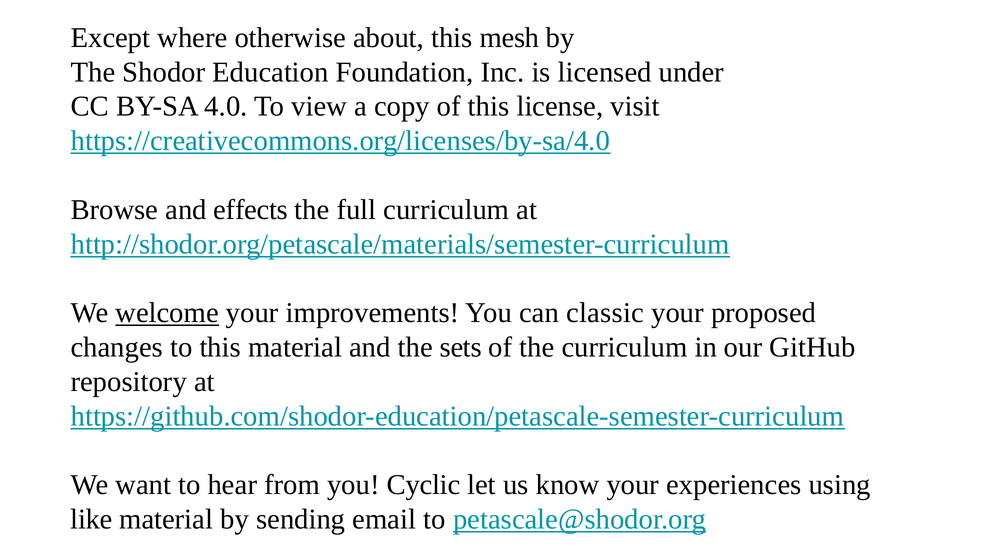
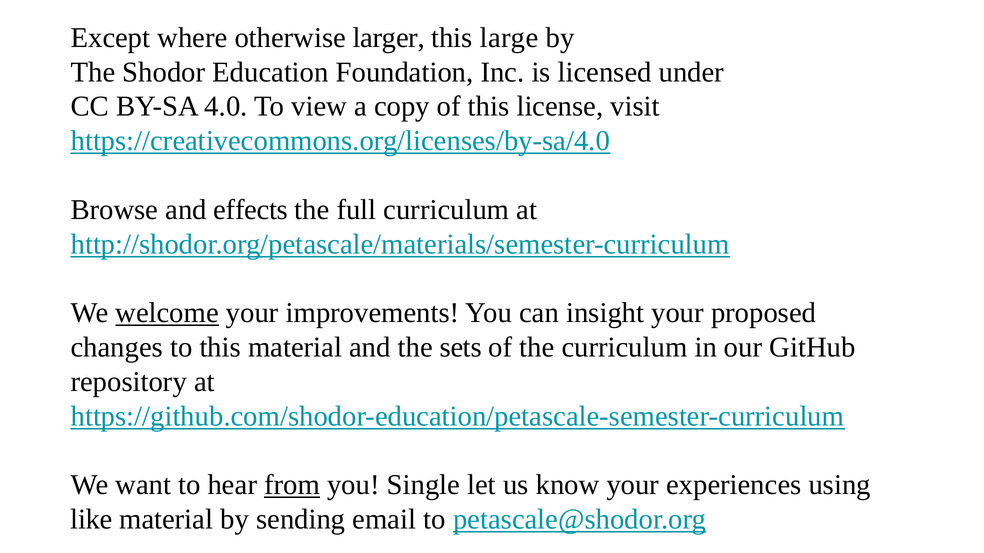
about: about -> larger (389, 38)
mesh: mesh -> large (509, 38)
classic: classic -> insight (605, 313)
from underline: none -> present (292, 485)
Cyclic: Cyclic -> Single (423, 485)
